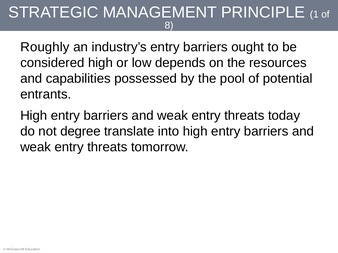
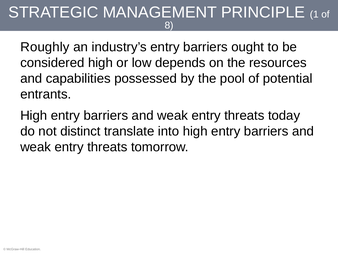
degree: degree -> distinct (80, 132)
